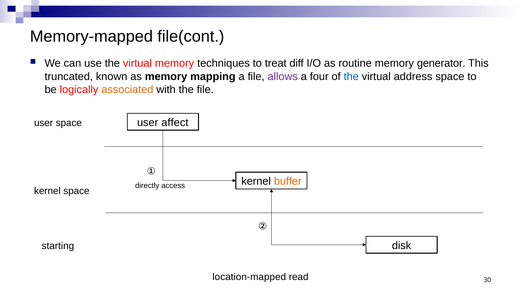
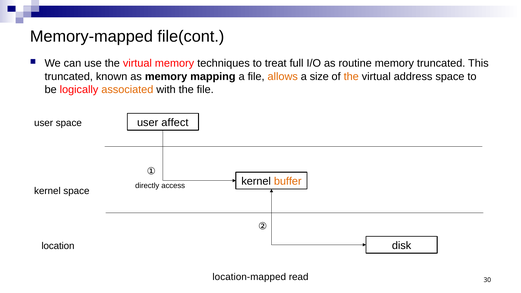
diff: diff -> full (297, 63)
memory generator: generator -> truncated (441, 63)
allows colour: purple -> orange (283, 76)
four: four -> size (319, 76)
the colour: blue -> orange (351, 76)
starting: starting -> location (58, 246)
